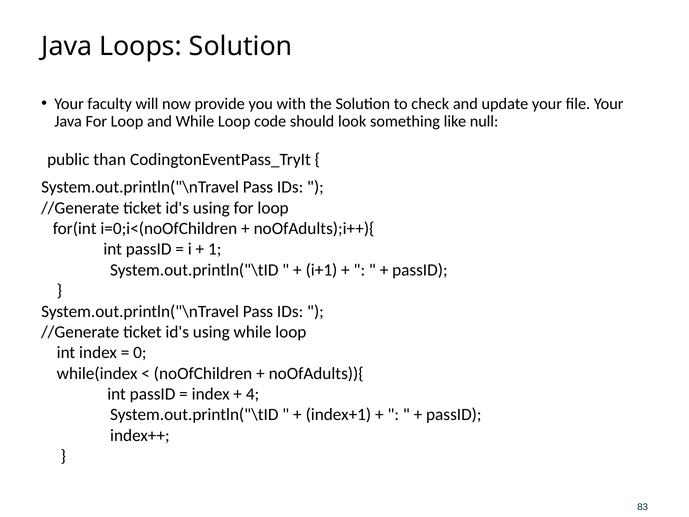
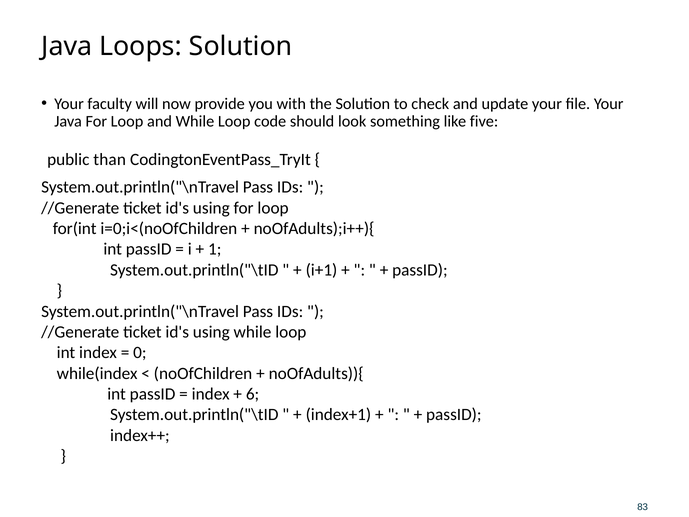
null: null -> five (484, 121)
4: 4 -> 6 (253, 394)
